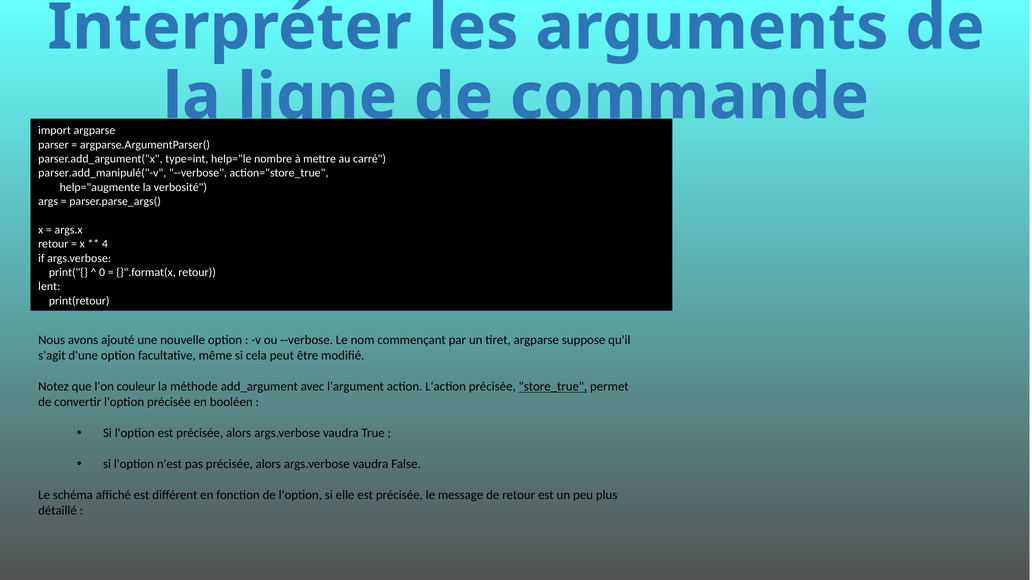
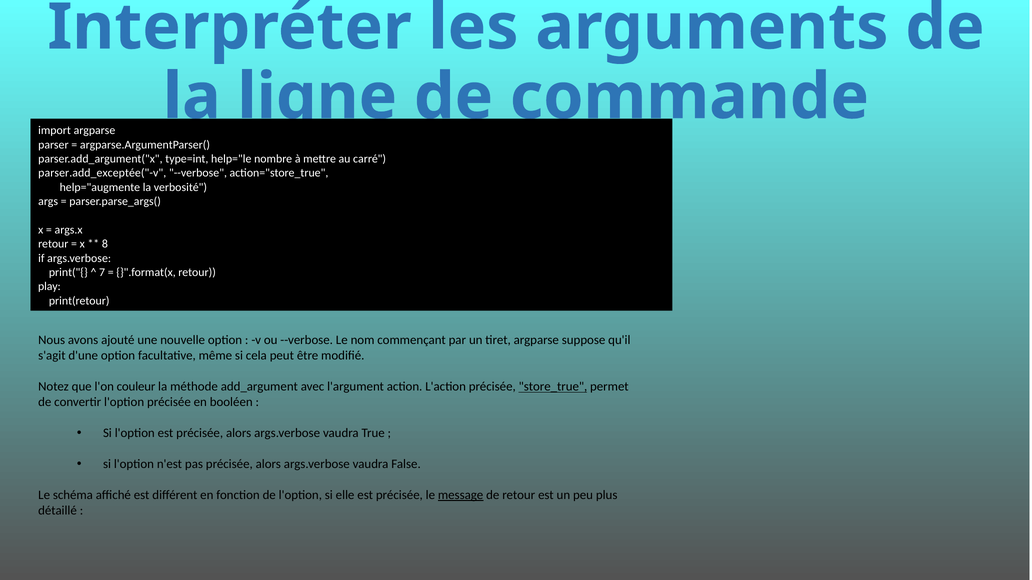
parser.add_manipulé("-v: parser.add_manipulé("-v -> parser.add_exceptée("-v (102, 173)
4: 4 -> 8 (105, 244)
0: 0 -> 7 (102, 273)
lent: lent -> play (49, 287)
message underline: none -> present (461, 495)
